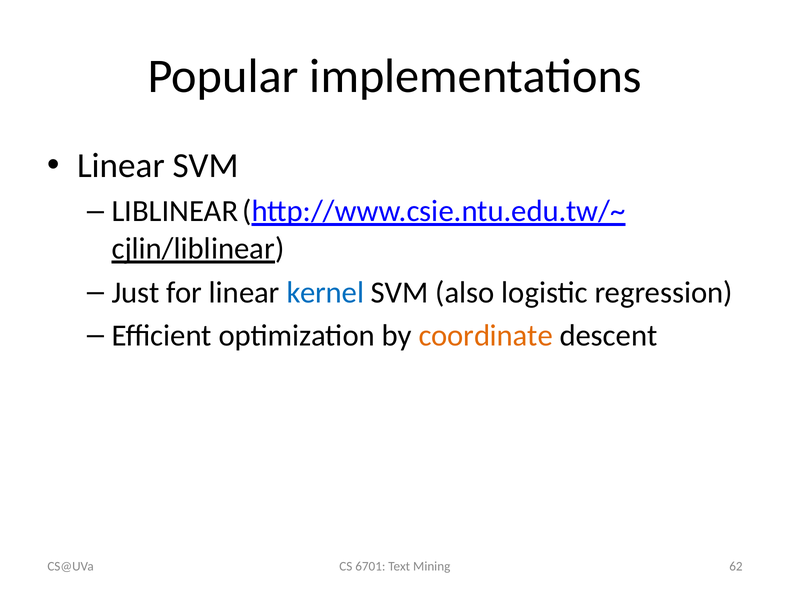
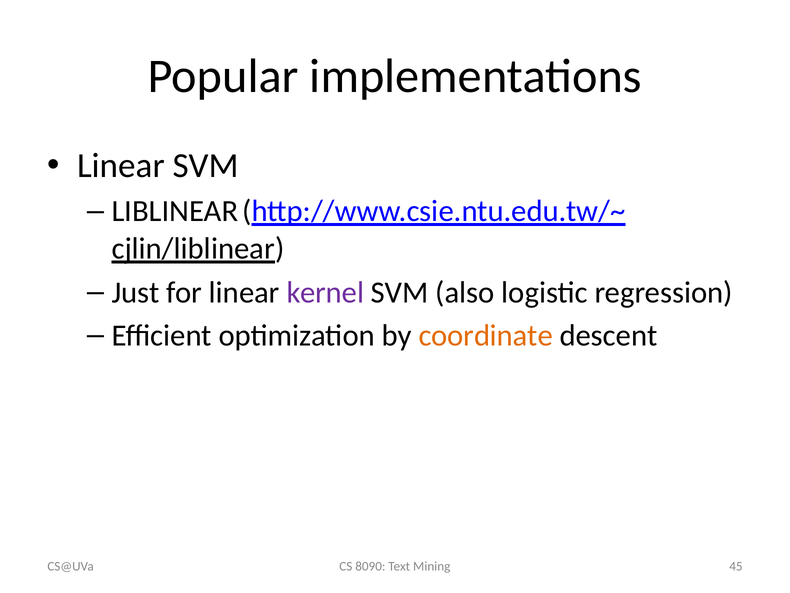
kernel colour: blue -> purple (325, 292)
6701: 6701 -> 8090 (370, 566)
62: 62 -> 45 (736, 566)
